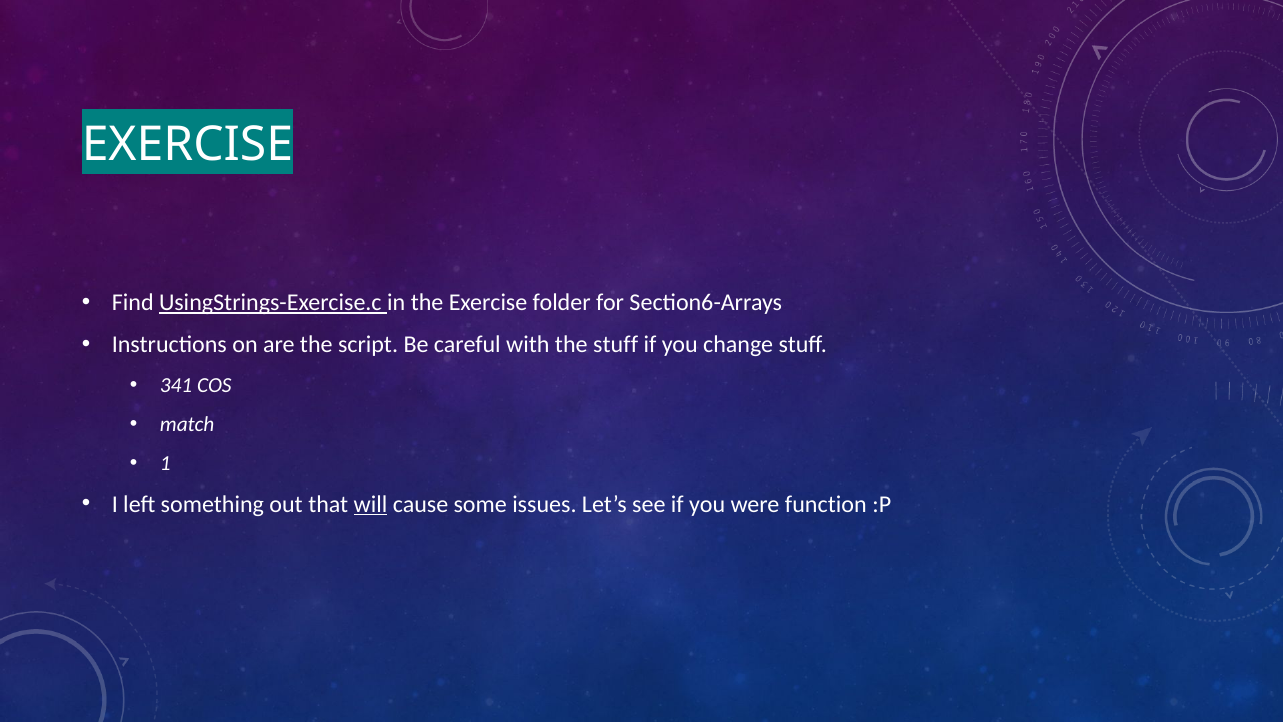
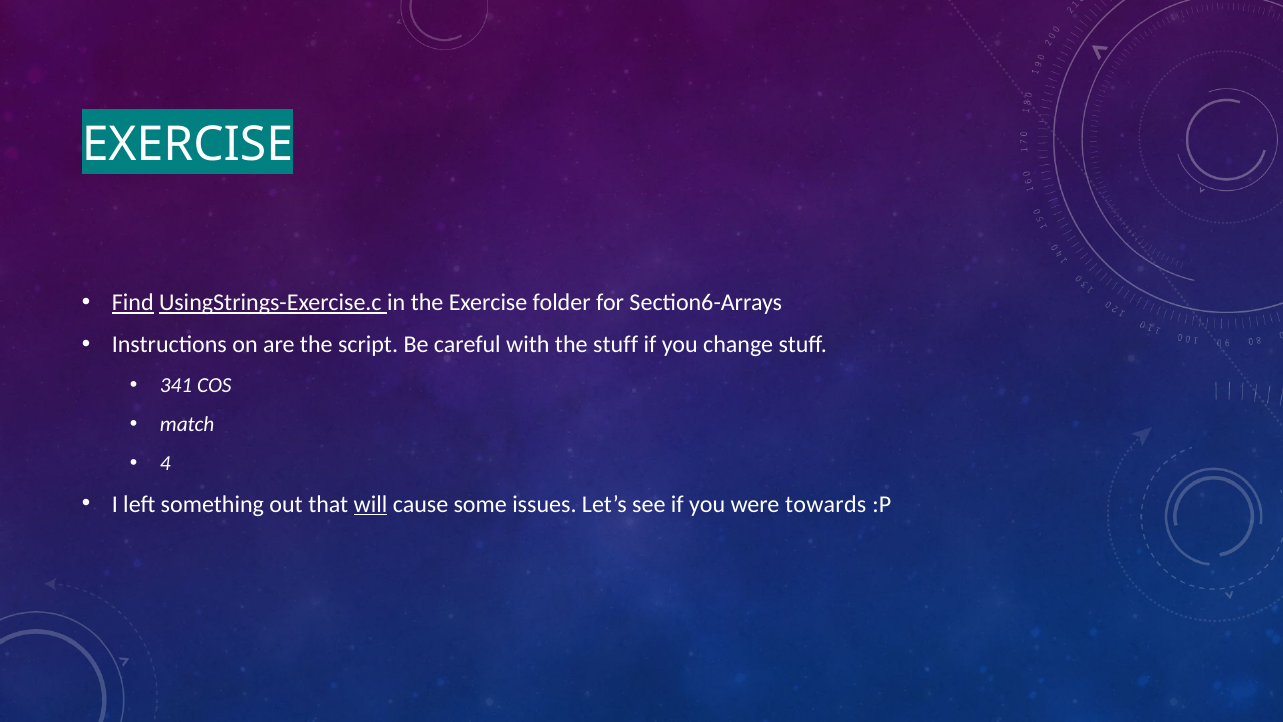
Find underline: none -> present (133, 303)
1: 1 -> 4 (165, 463)
function: function -> towards (826, 504)
